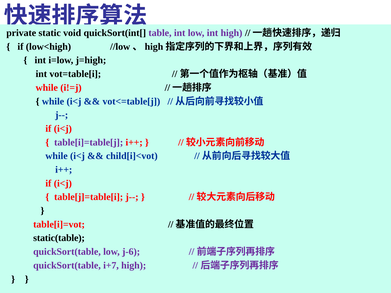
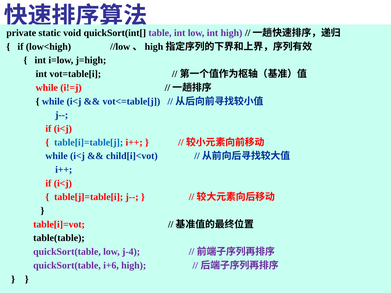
table[i]=table[j colour: purple -> blue (89, 142)
static(table: static(table -> table(table (59, 238)
j-6: j-6 -> j-4 (131, 252)
i+7: i+7 -> i+6 (111, 266)
